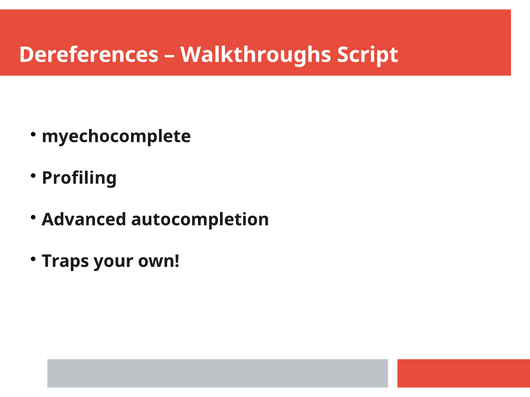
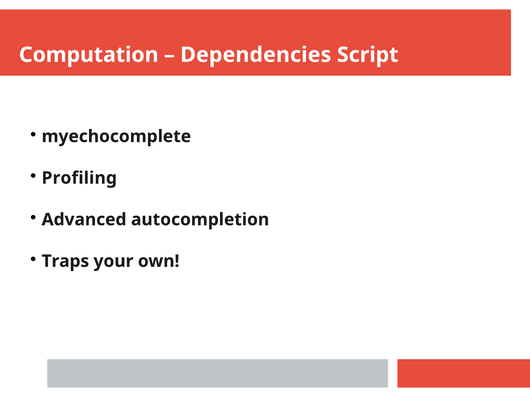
Dereferences: Dereferences -> Computation (89, 55)
Walkthroughs: Walkthroughs -> Dependencies (256, 55)
